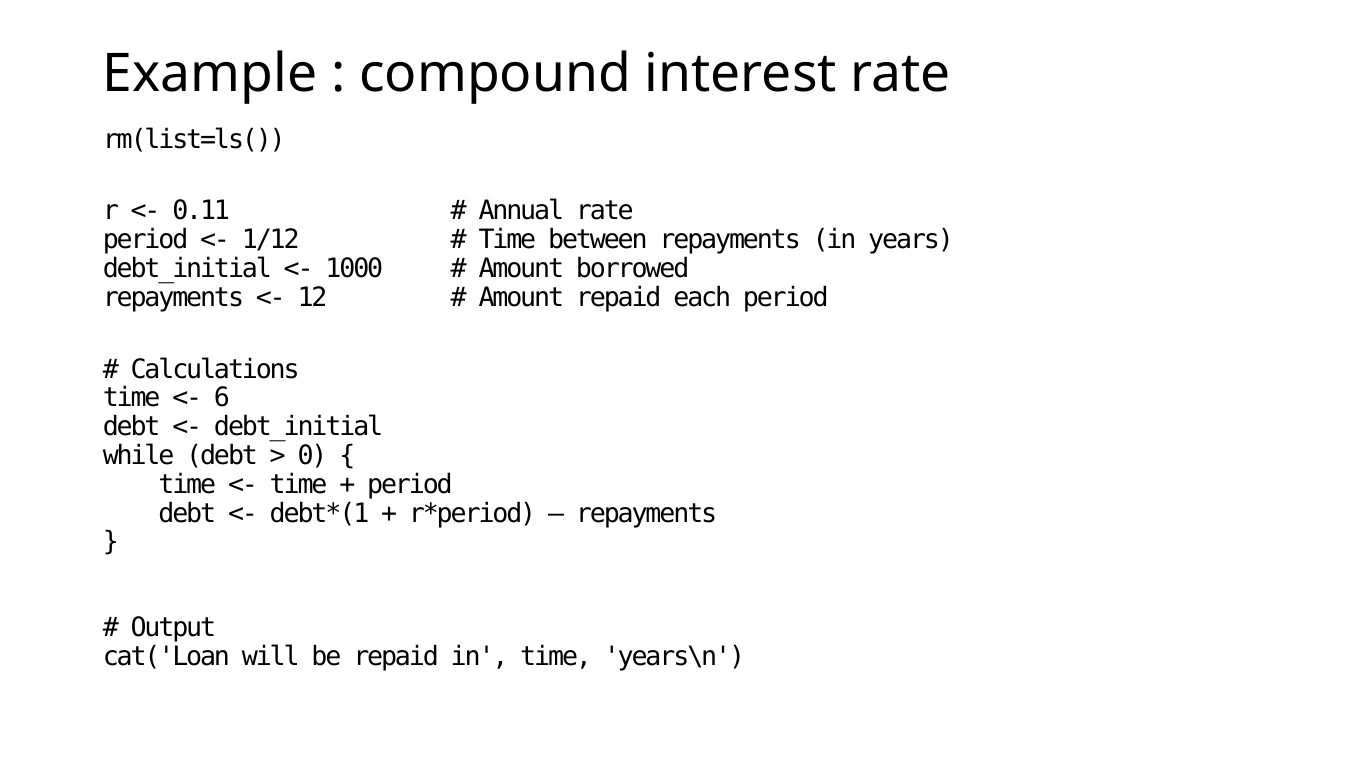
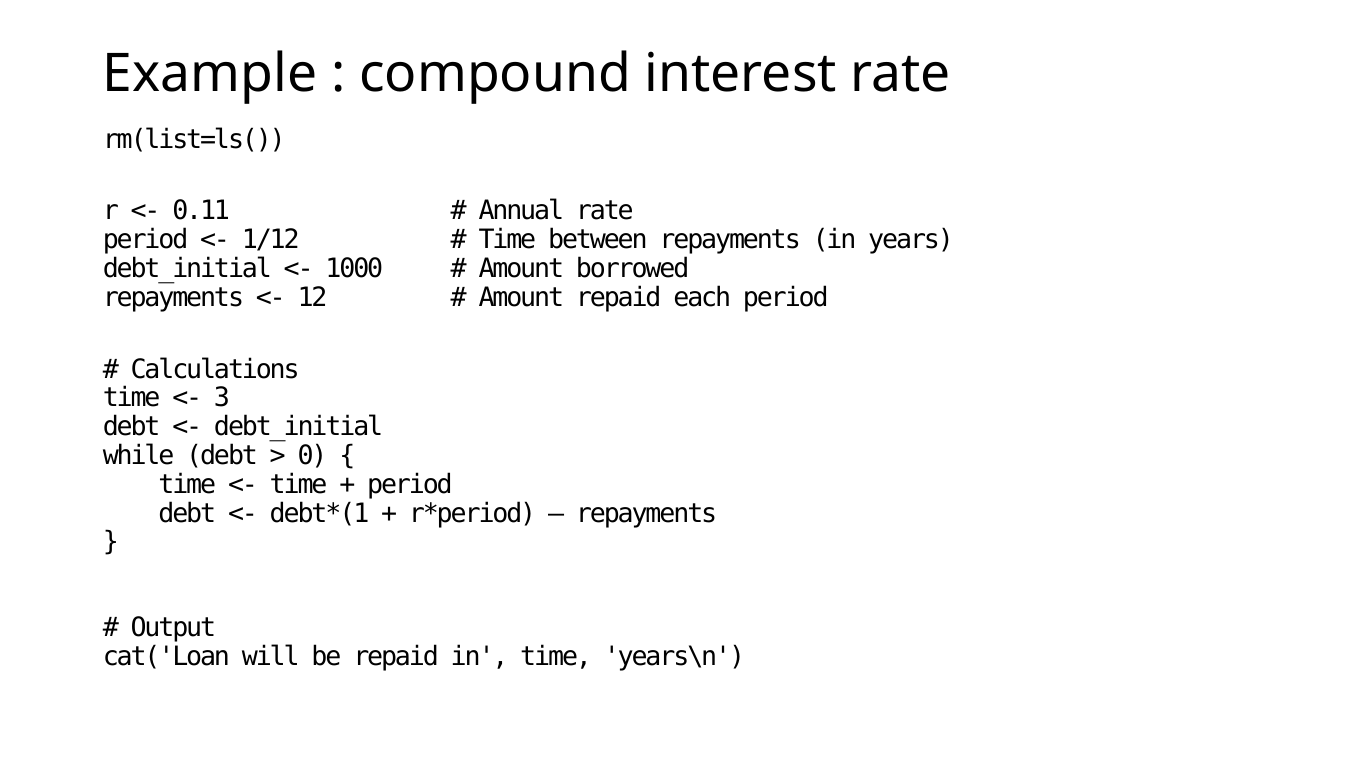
6: 6 -> 3 (222, 398)
